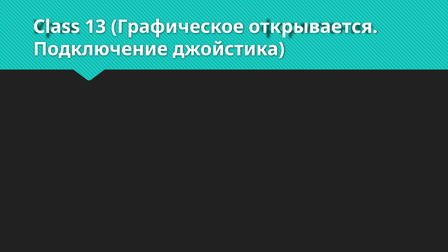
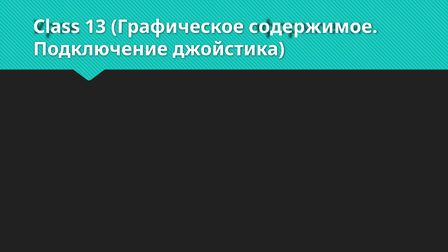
открывается: открывается -> содержимое (313, 27)
